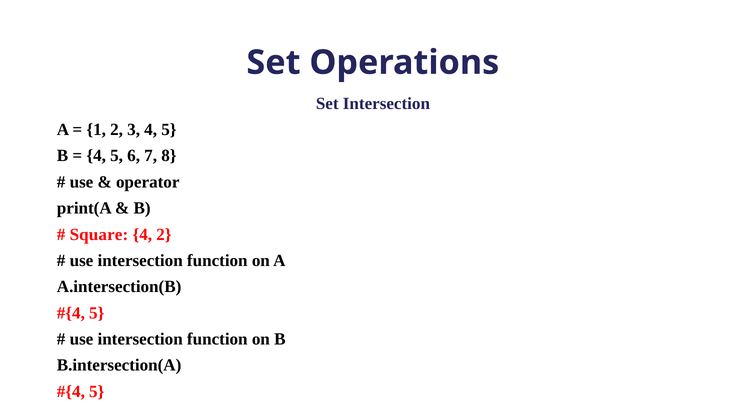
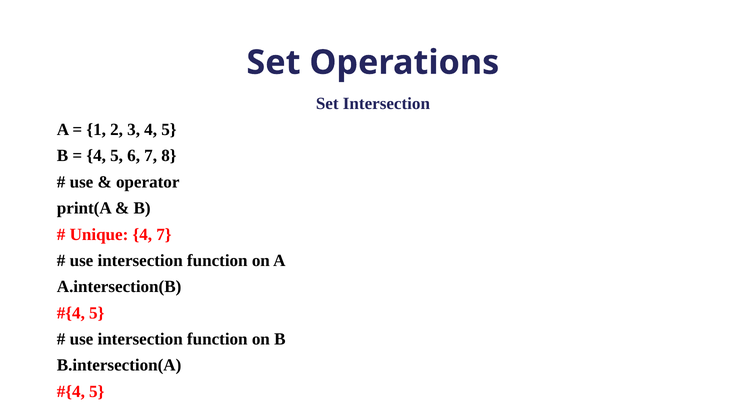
Square: Square -> Unique (99, 235)
4 2: 2 -> 7 (164, 235)
